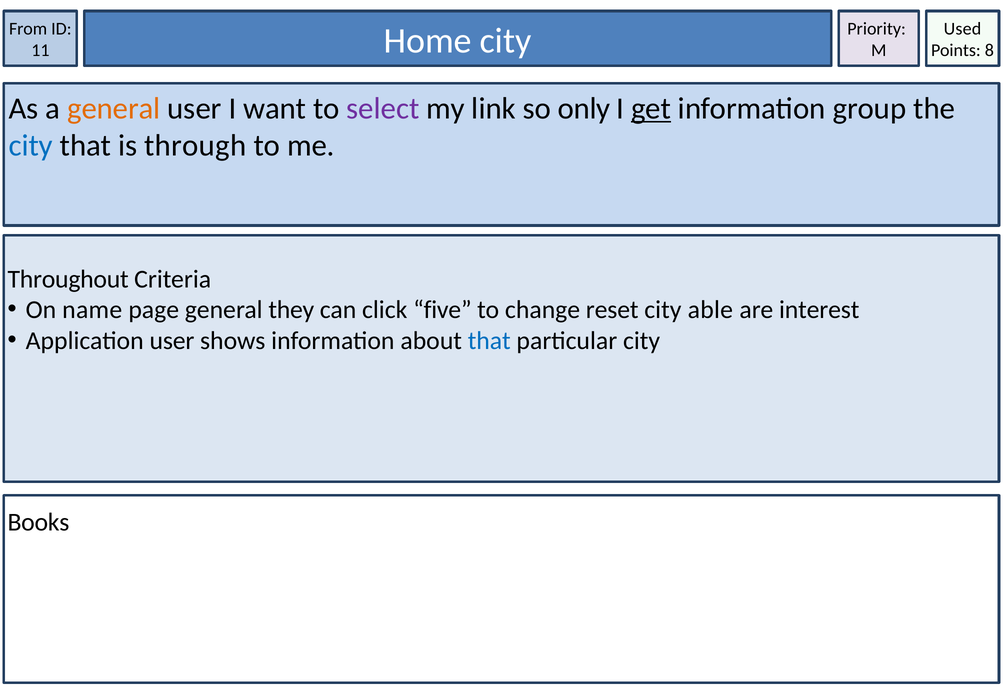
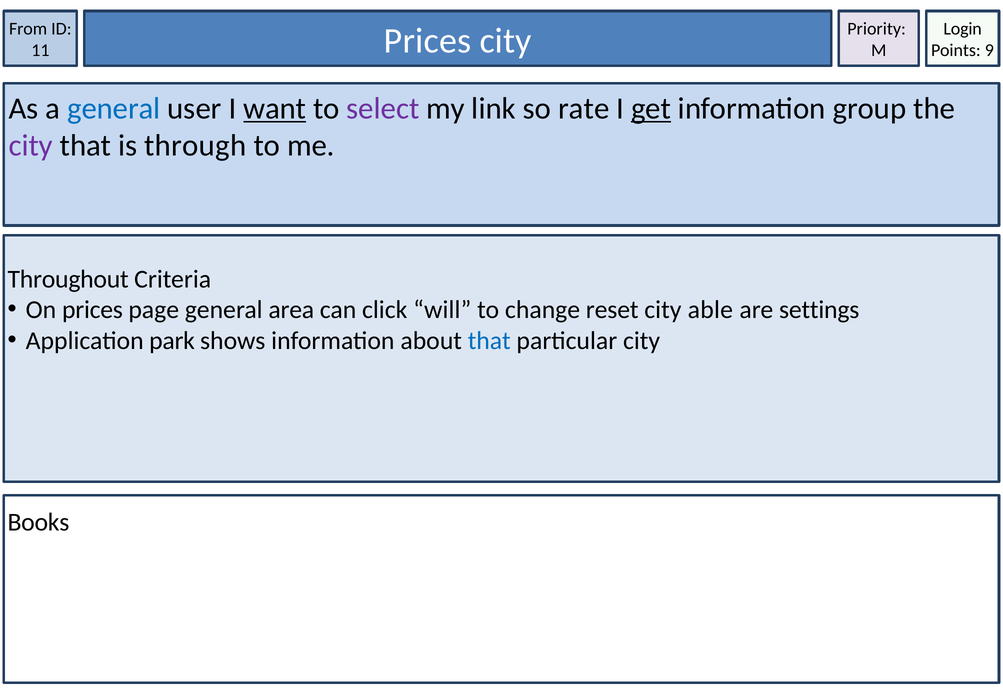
Used: Used -> Login (963, 29)
11 Home: Home -> Prices (428, 41)
8: 8 -> 9 (989, 50)
general colour: orange -> blue (114, 109)
want underline: none -> present (275, 109)
only: only -> rate (584, 109)
city colour: blue -> purple (31, 146)
On name: name -> prices (92, 310)
they: they -> area (291, 310)
five: five -> will (442, 310)
interest: interest -> settings (819, 310)
Application user: user -> park (172, 341)
